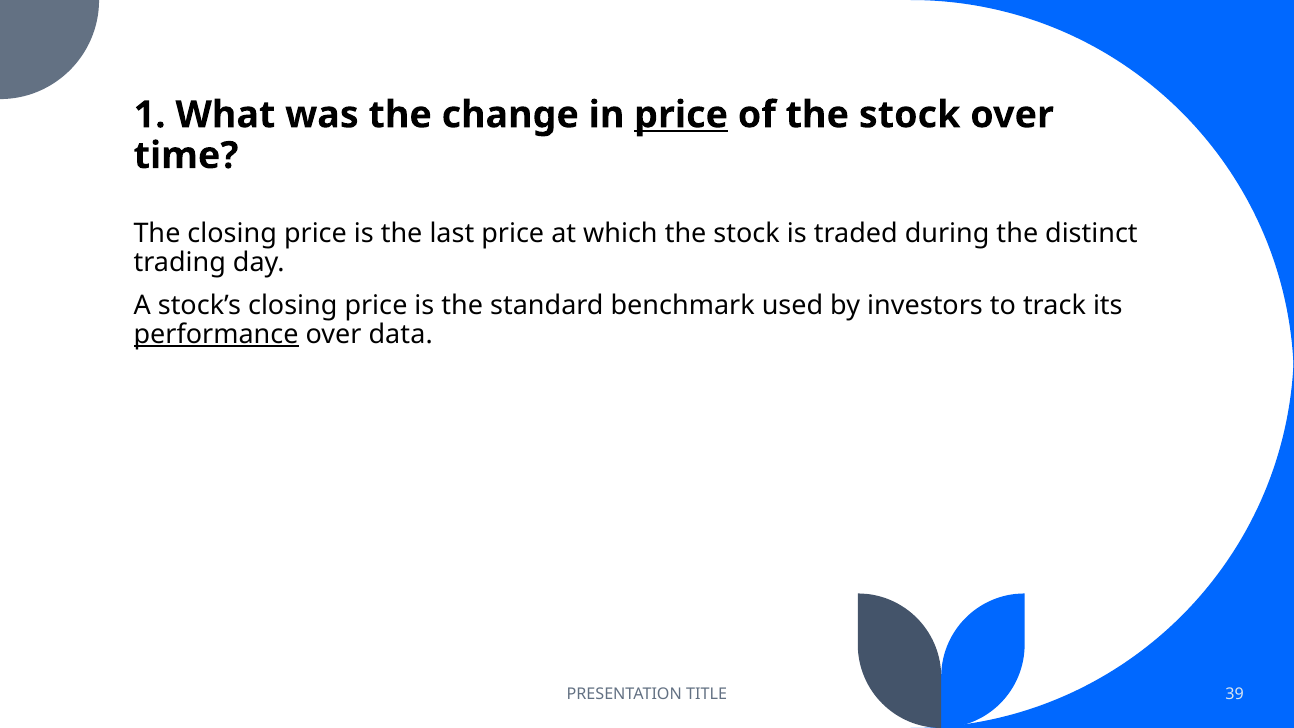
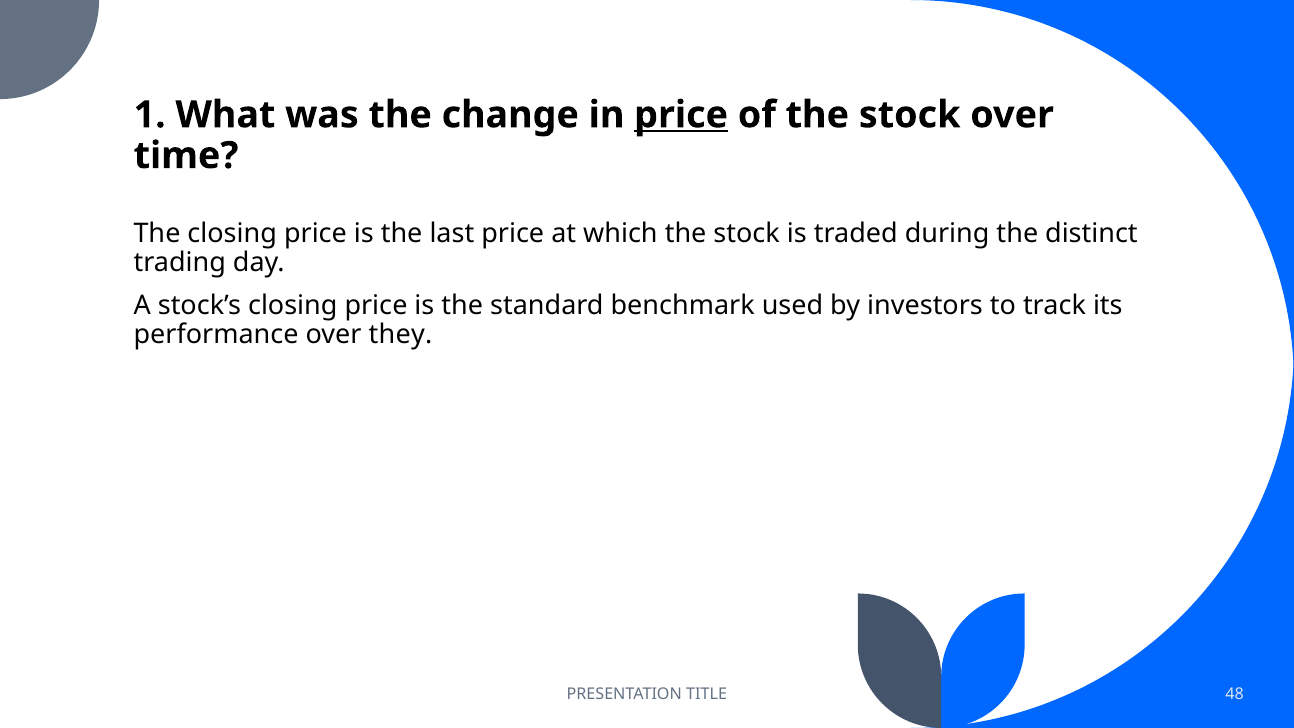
performance underline: present -> none (216, 334)
data: data -> they (401, 334)
39: 39 -> 48 (1235, 694)
